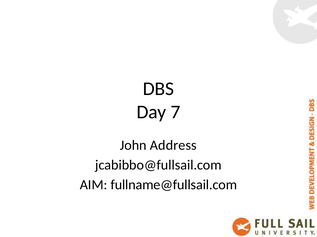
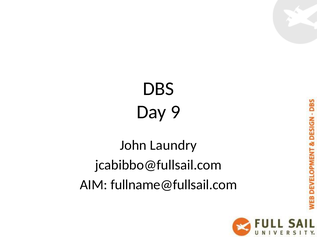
7: 7 -> 9 (175, 112)
Address: Address -> Laundry (173, 146)
